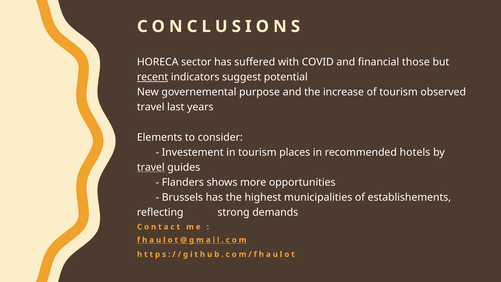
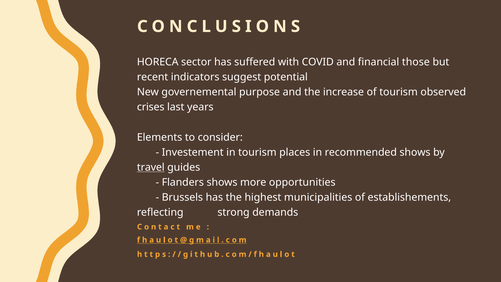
recent underline: present -> none (153, 77)
travel: travel -> crises (151, 107)
recommended hotels: hotels -> shows (415, 152)
